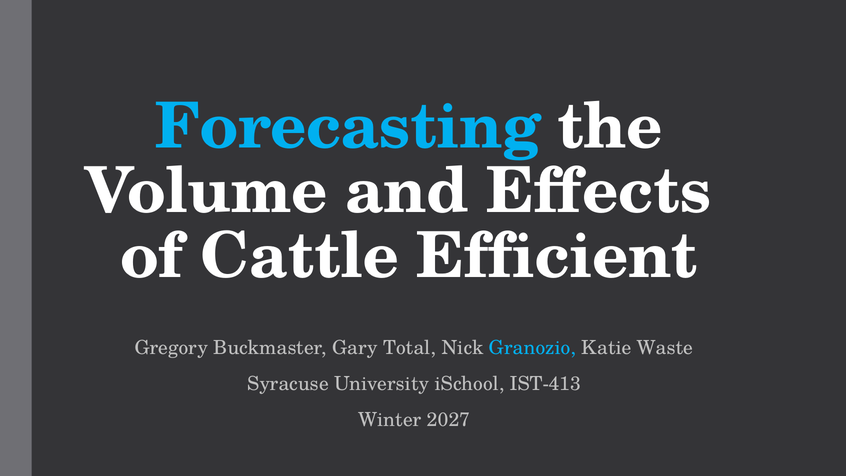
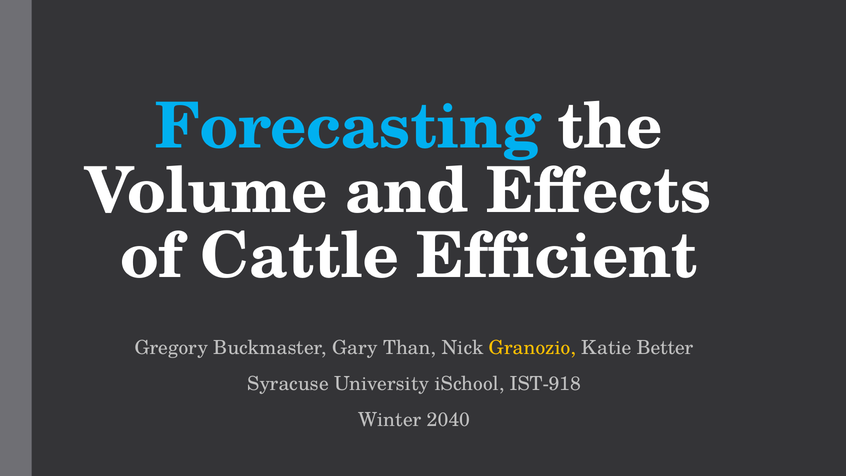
Total: Total -> Than (410, 348)
Granozio colour: light blue -> yellow (532, 348)
Waste: Waste -> Better (665, 348)
IST-413: IST-413 -> IST-918 (545, 384)
2027: 2027 -> 2040 (449, 420)
